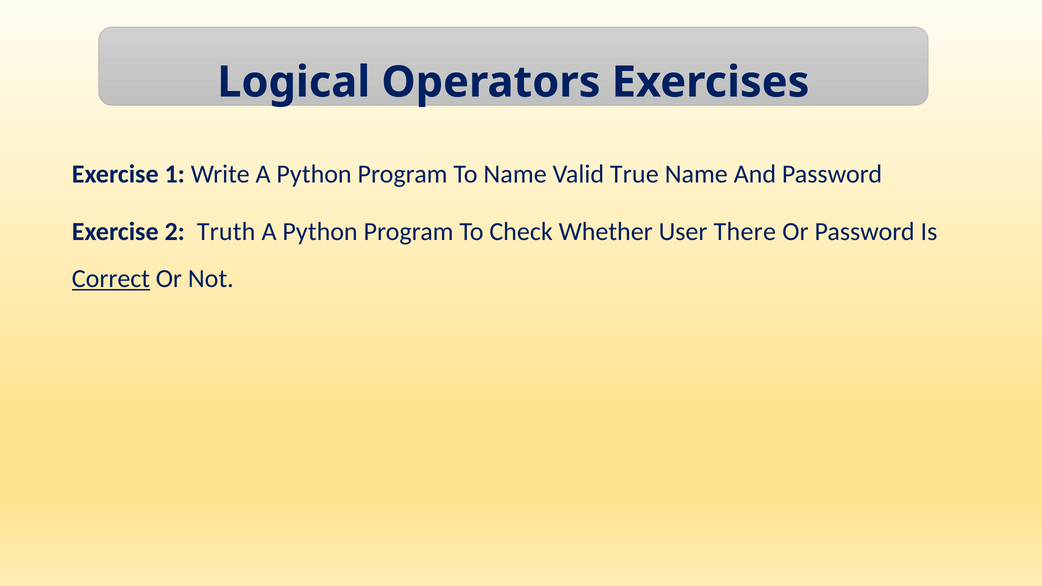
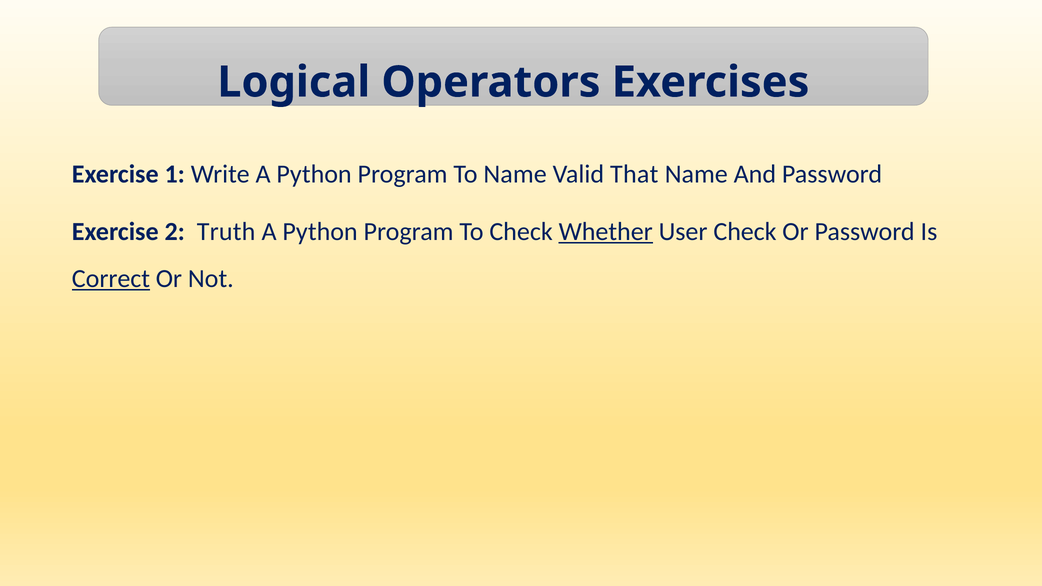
True: True -> That (634, 174)
Whether underline: none -> present (606, 232)
User There: There -> Check (745, 232)
